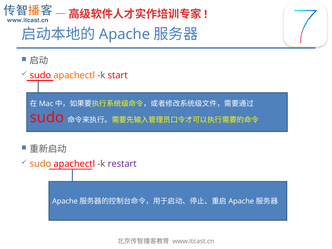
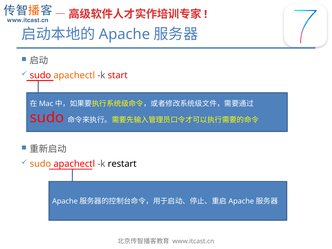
restart colour: purple -> black (122, 164)
